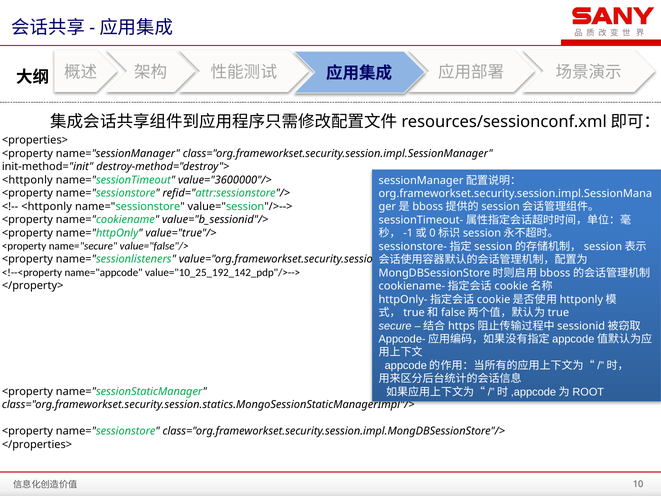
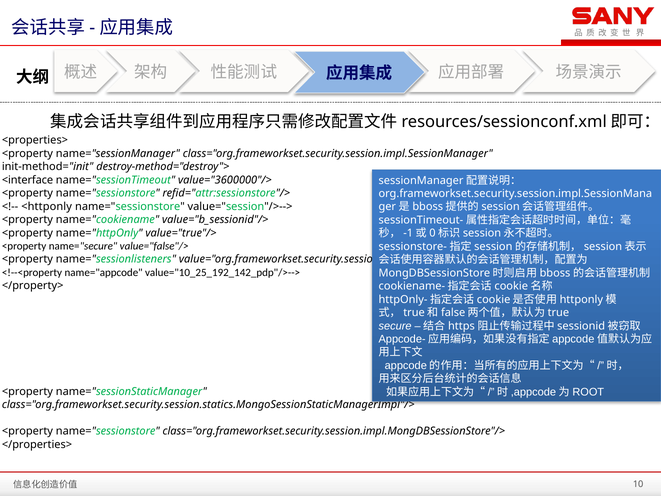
<httponly: <httponly -> <interface (28, 180)
